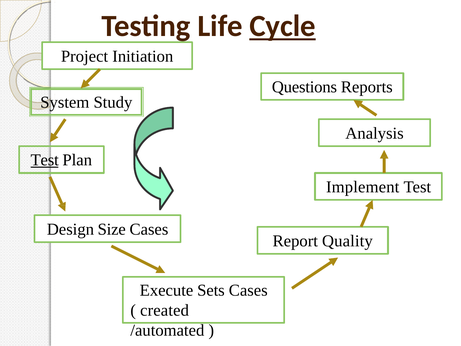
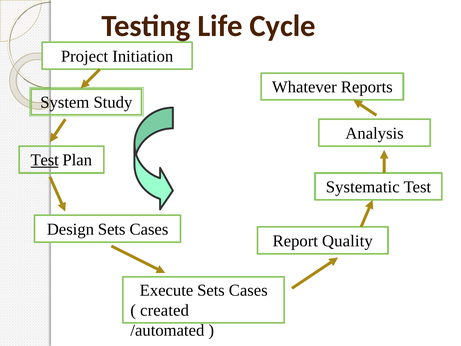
Cycle underline: present -> none (283, 26)
Questions: Questions -> Whatever (304, 87)
Implement: Implement -> Systematic (363, 187)
Design Size: Size -> Sets (112, 229)
